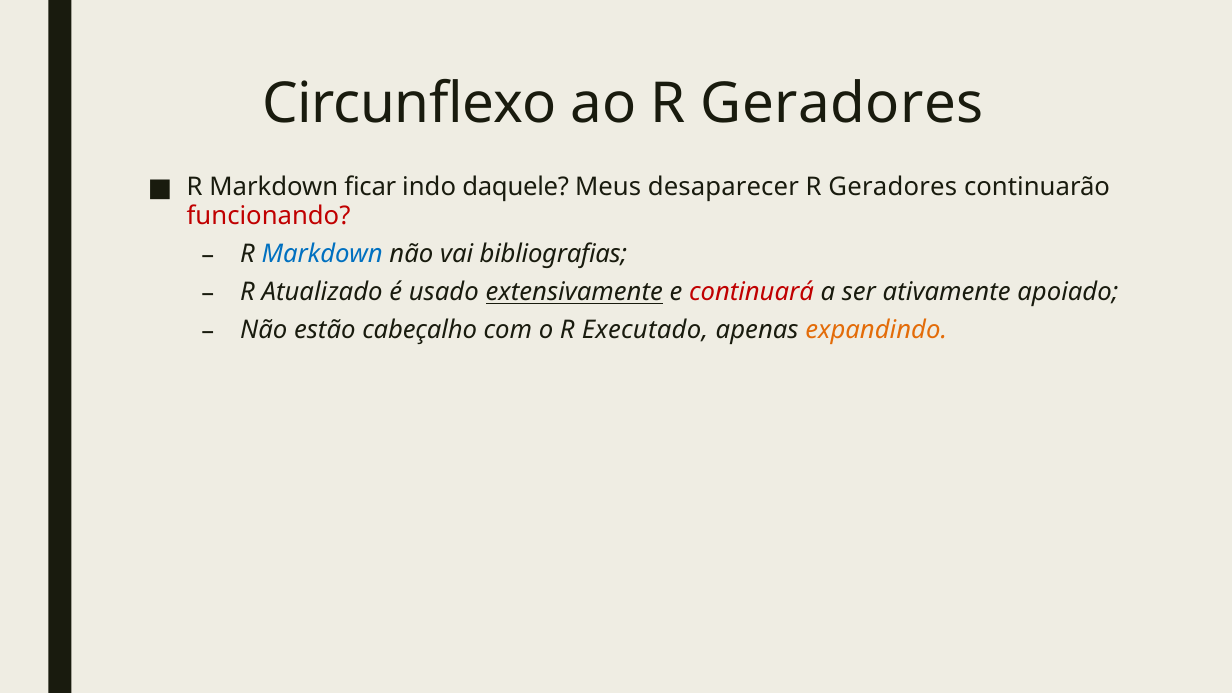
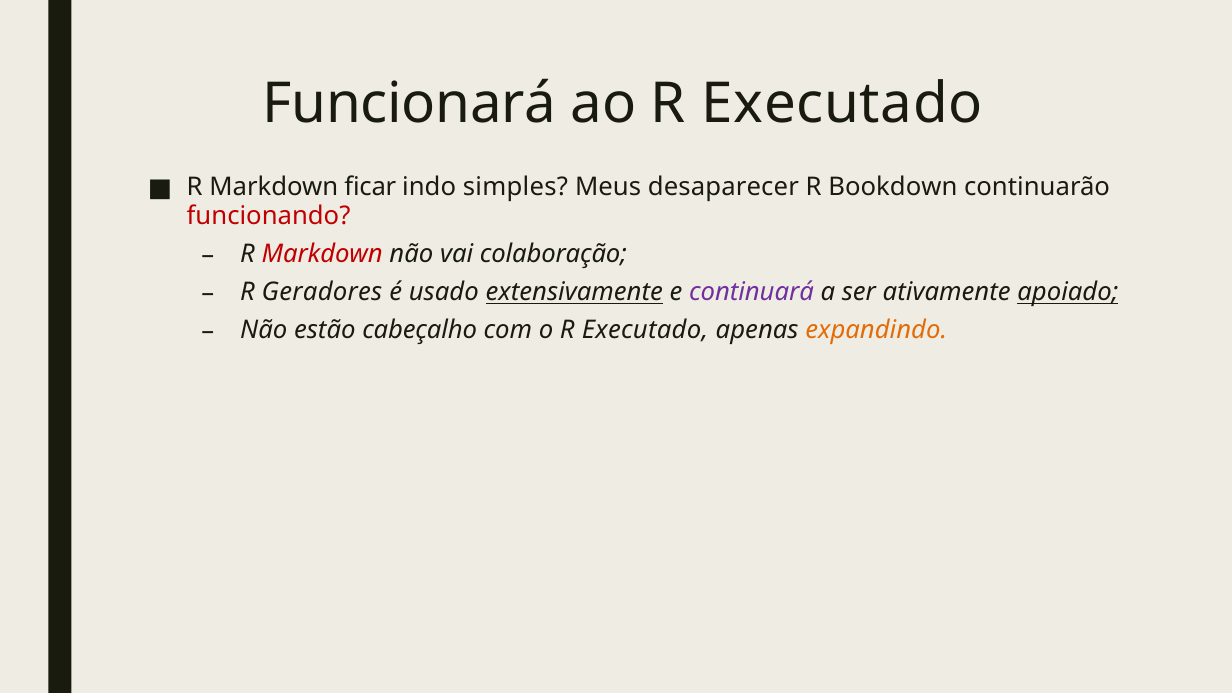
Circunflexo: Circunflexo -> Funcionará (409, 104)
ao R Geradores: Geradores -> Executado (842, 104)
daquele: daquele -> simples (515, 187)
Geradores: Geradores -> Bookdown (893, 187)
Markdown colour: blue -> red (322, 254)
bibliografias: bibliografias -> colaboração (553, 254)
Atualizado: Atualizado -> Geradores (322, 292)
continuará colour: red -> purple (751, 292)
apoiado underline: none -> present (1068, 292)
